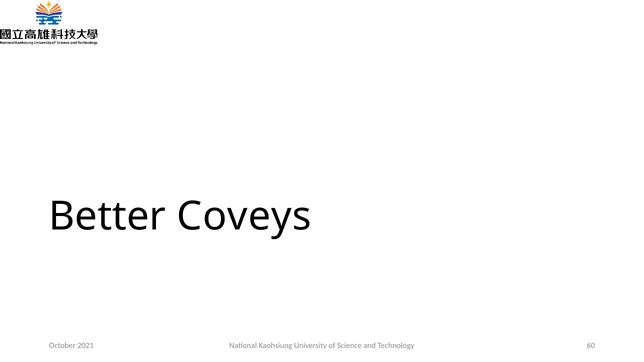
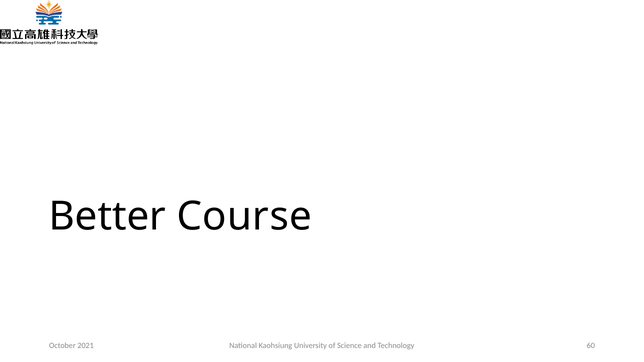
Coveys: Coveys -> Course (244, 217)
